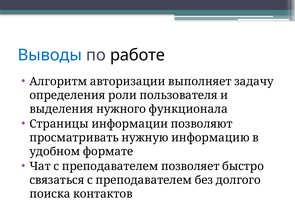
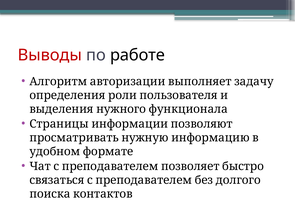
Выводы colour: blue -> red (50, 55)
